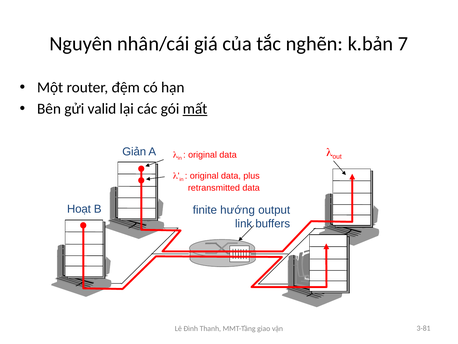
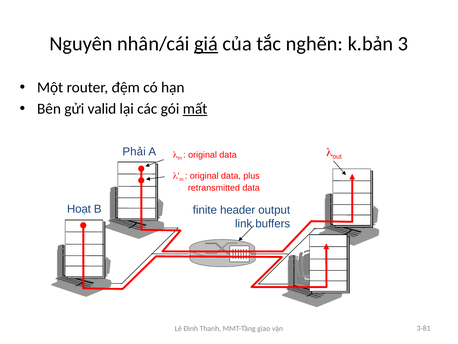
giá underline: none -> present (206, 44)
7: 7 -> 3 (403, 44)
Giản: Giản -> Phải (134, 151)
hướng: hướng -> header (238, 210)
